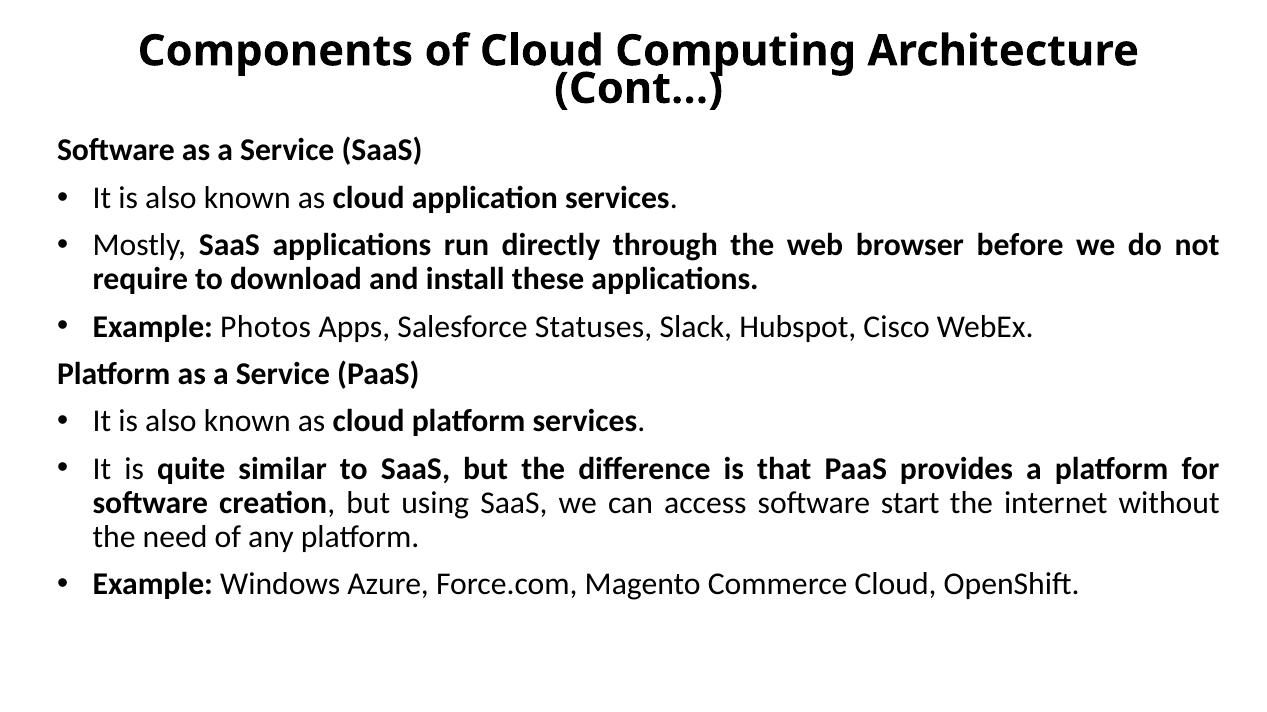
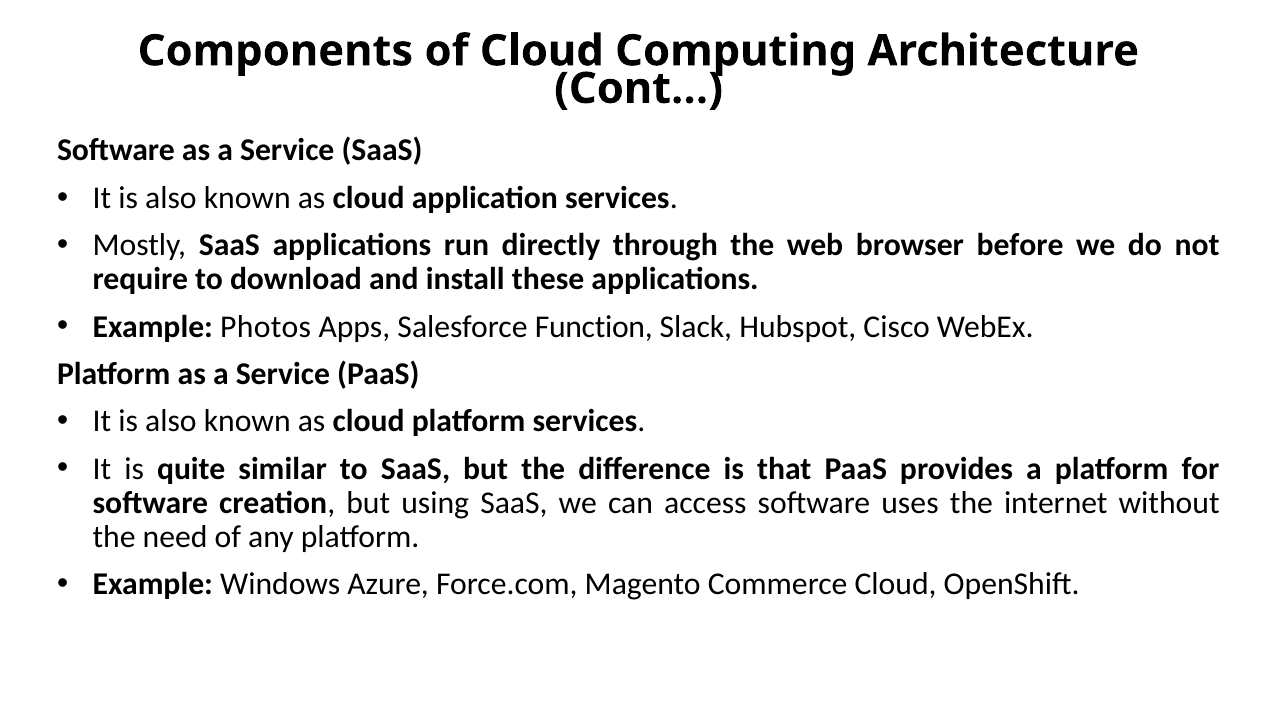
Statuses: Statuses -> Function (594, 327)
start: start -> uses (910, 503)
